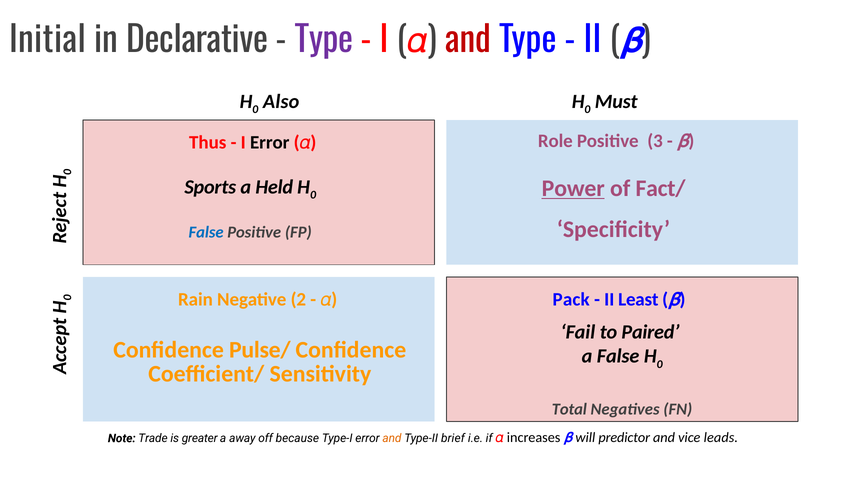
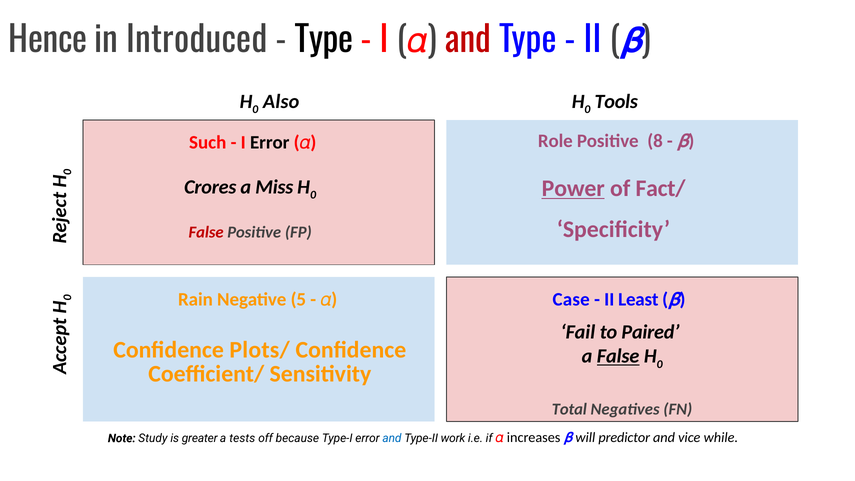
Initial: Initial -> Hence (48, 40)
Declarative: Declarative -> Introduced (197, 40)
Type colour: purple -> black (324, 40)
Must: Must -> Tools (616, 102)
3: 3 -> 8 (655, 141)
Thus: Thus -> Such (208, 143)
Sports: Sports -> Crores (210, 187)
Held: Held -> Miss (274, 187)
False colour: blue -> red (206, 232)
2: 2 -> 5 (298, 299)
Pack: Pack -> Case (571, 299)
Pulse/: Pulse/ -> Plots/ (260, 350)
False underline: none -> present (618, 356)
Trade: Trade -> Study (153, 438)
away: away -> tests (242, 438)
and colour: orange -> blue (392, 438)
brief: brief -> work (453, 438)
leads: leads -> while (721, 437)
